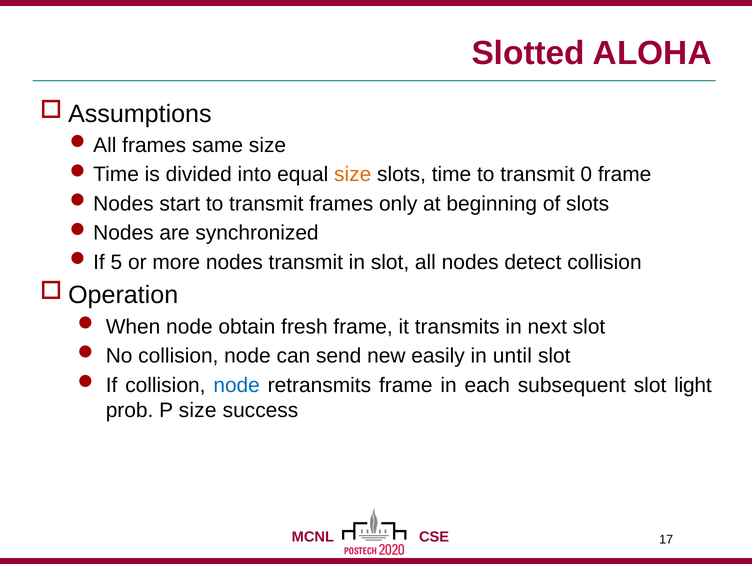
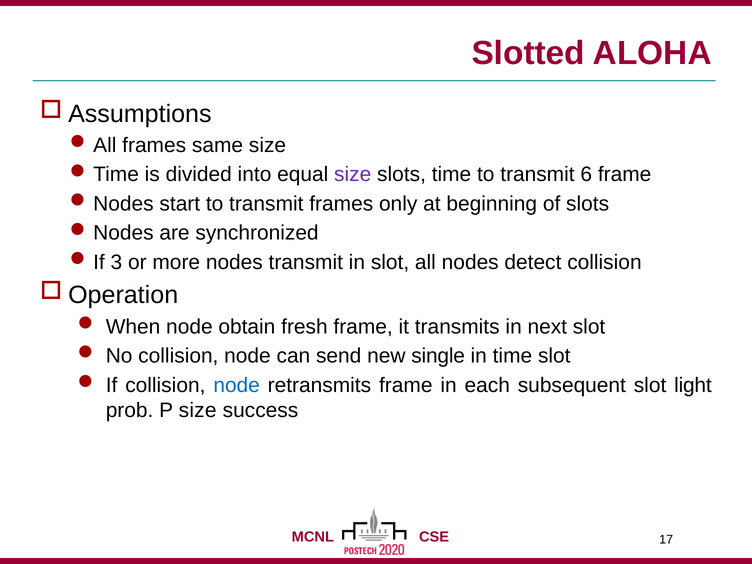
size colour: orange -> purple (353, 175)
0: 0 -> 6 (586, 175)
5: 5 -> 3 (116, 262)
easily: easily -> single (438, 356)
in until: until -> time (512, 356)
